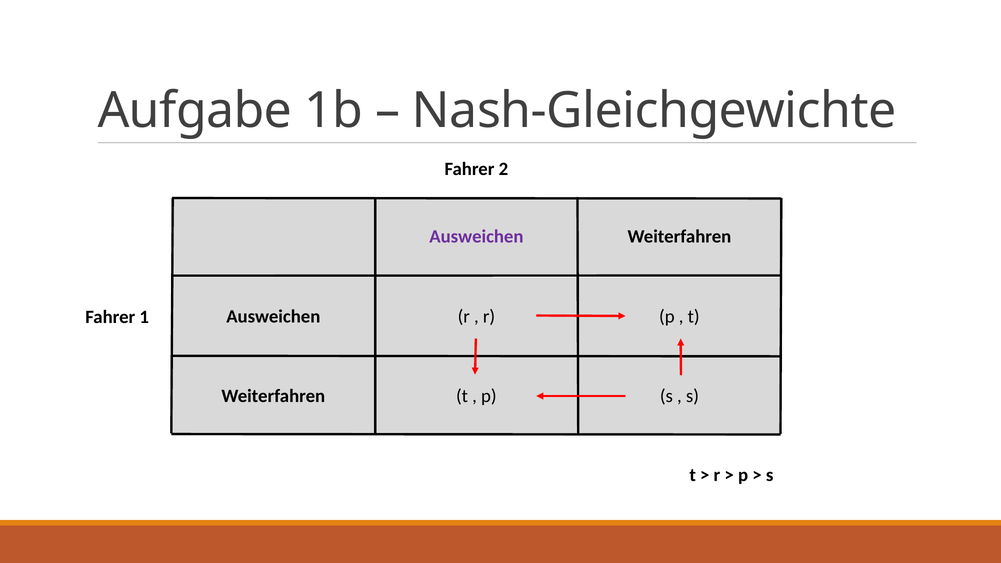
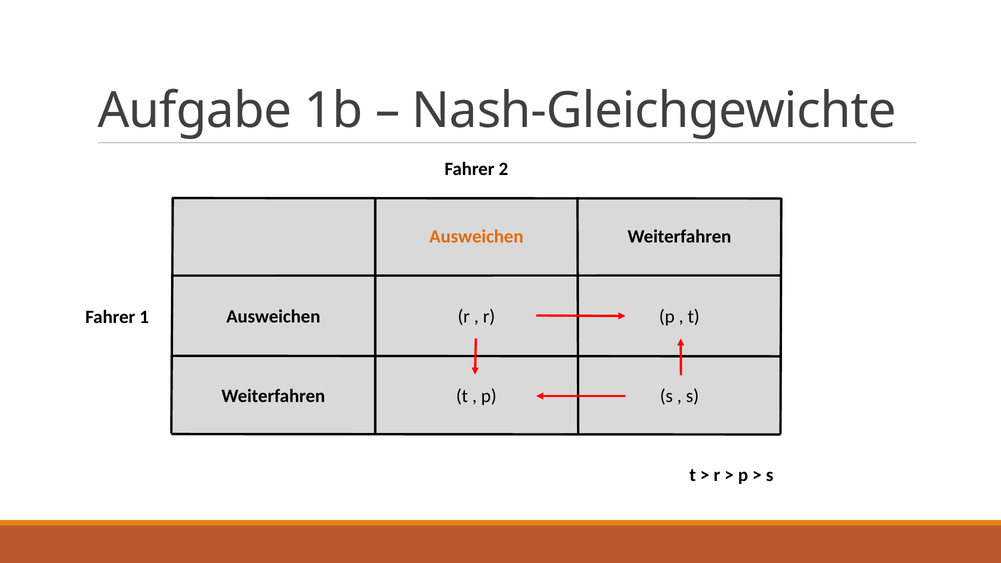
Ausweichen colour: purple -> orange (476, 236)
